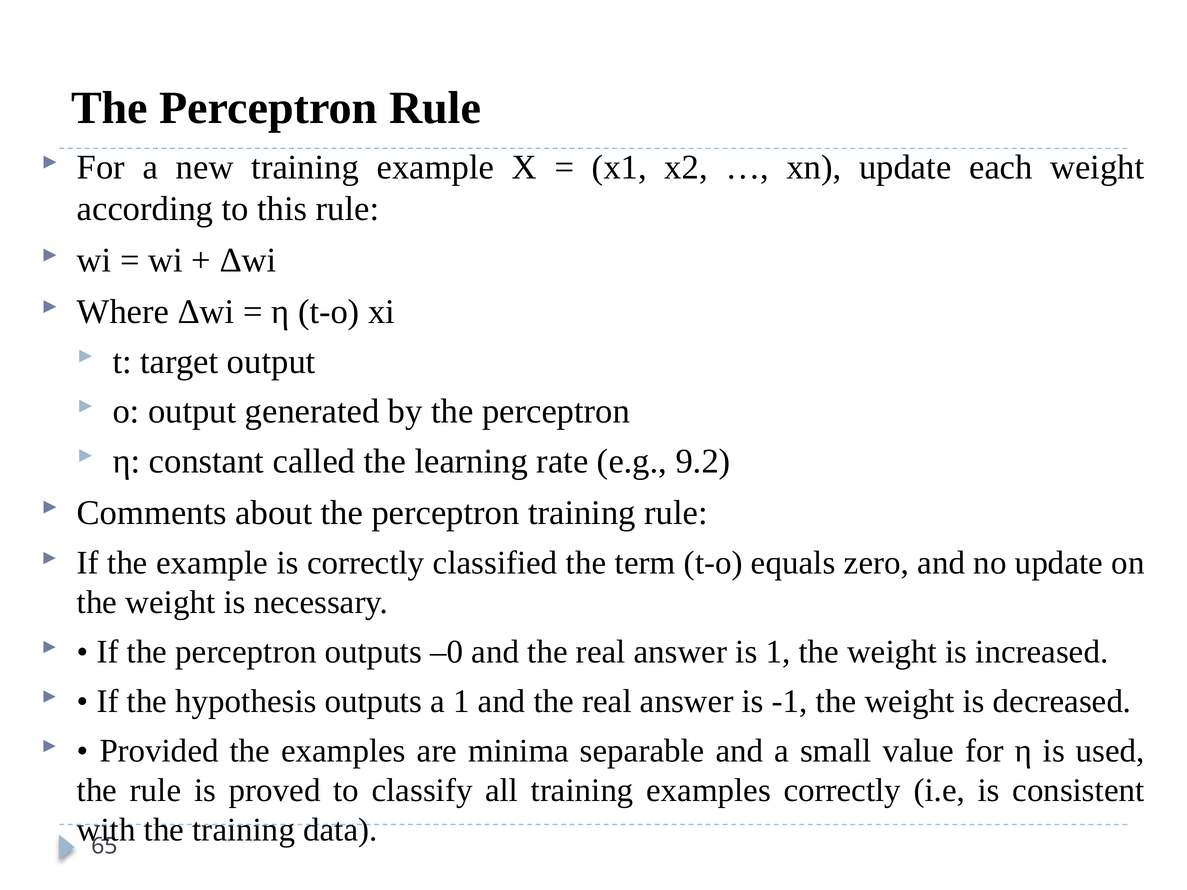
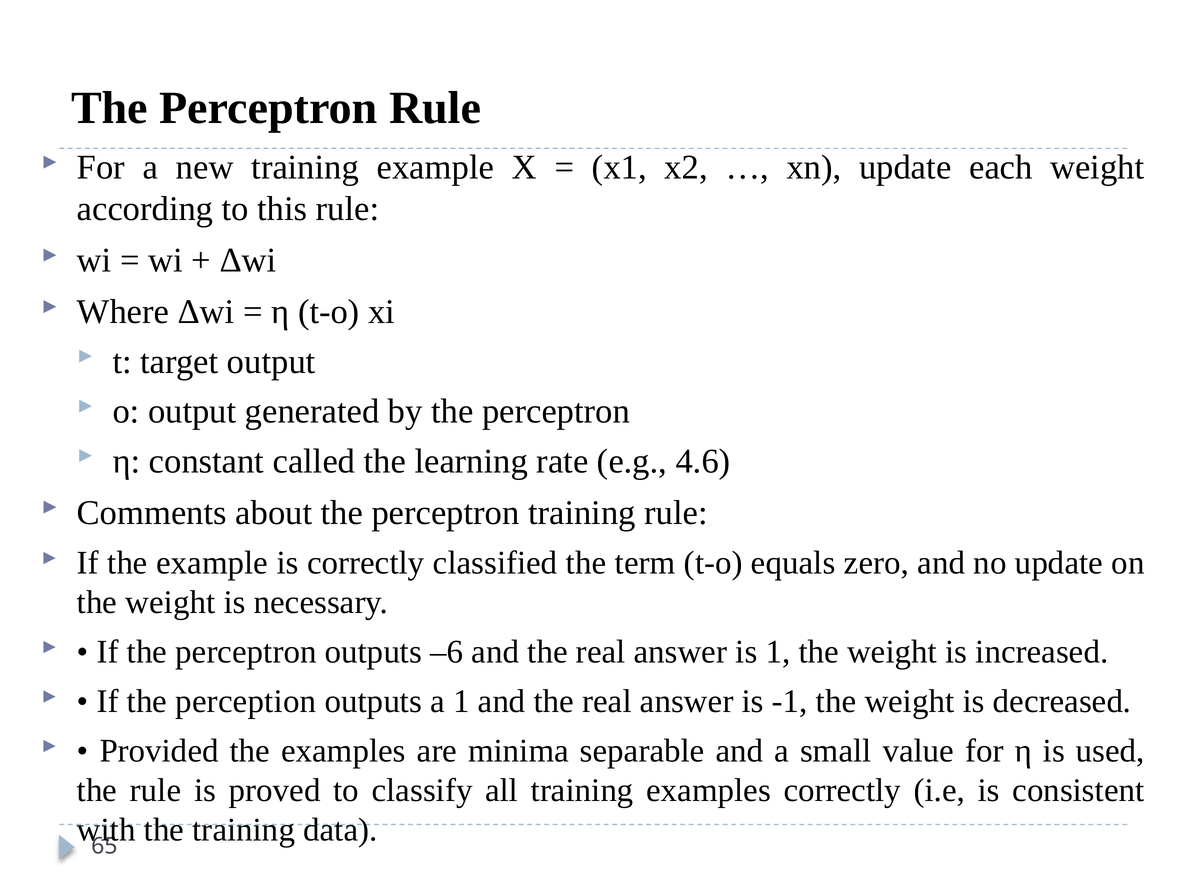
9.2: 9.2 -> 4.6 (703, 461)
–0: –0 -> –6 (447, 652)
hypothesis: hypothesis -> perception (246, 702)
